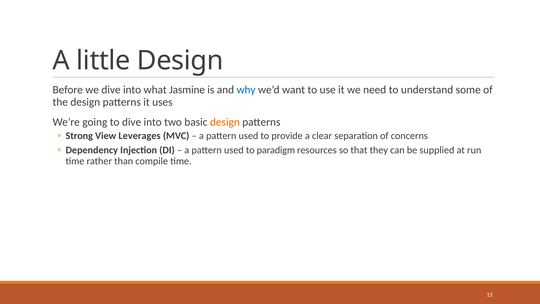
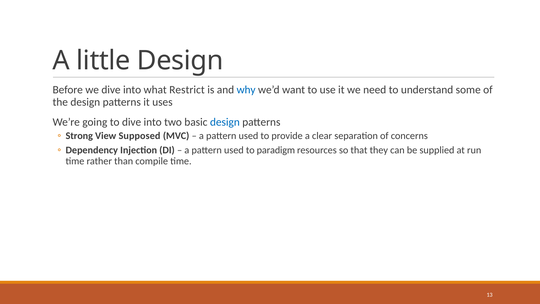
Jasmine: Jasmine -> Restrict (187, 90)
design colour: orange -> blue (225, 122)
Leverages: Leverages -> Supposed (139, 136)
